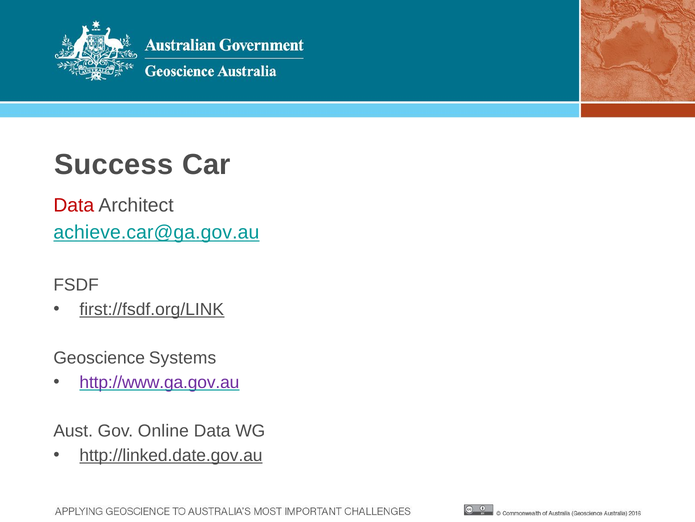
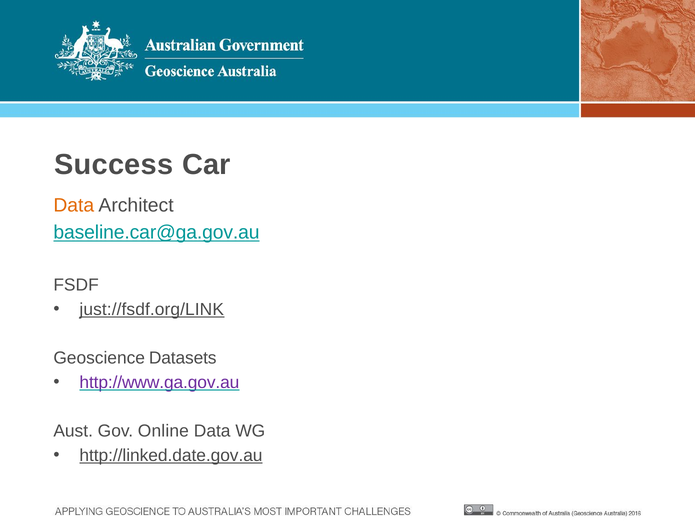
Data colour: red -> orange (74, 205)
achieve.car@ga.gov.au: achieve.car@ga.gov.au -> baseline.car@ga.gov.au (157, 232)
first://fsdf.org/LINK: first://fsdf.org/LINK -> just://fsdf.org/LINK (152, 309)
Systems: Systems -> Datasets (183, 358)
